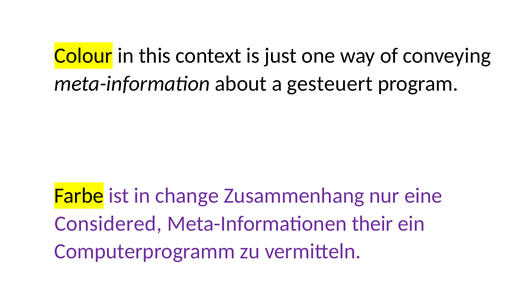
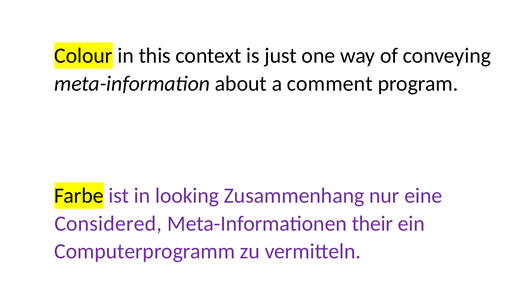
gesteuert: gesteuert -> comment (330, 84)
change: change -> looking (187, 196)
